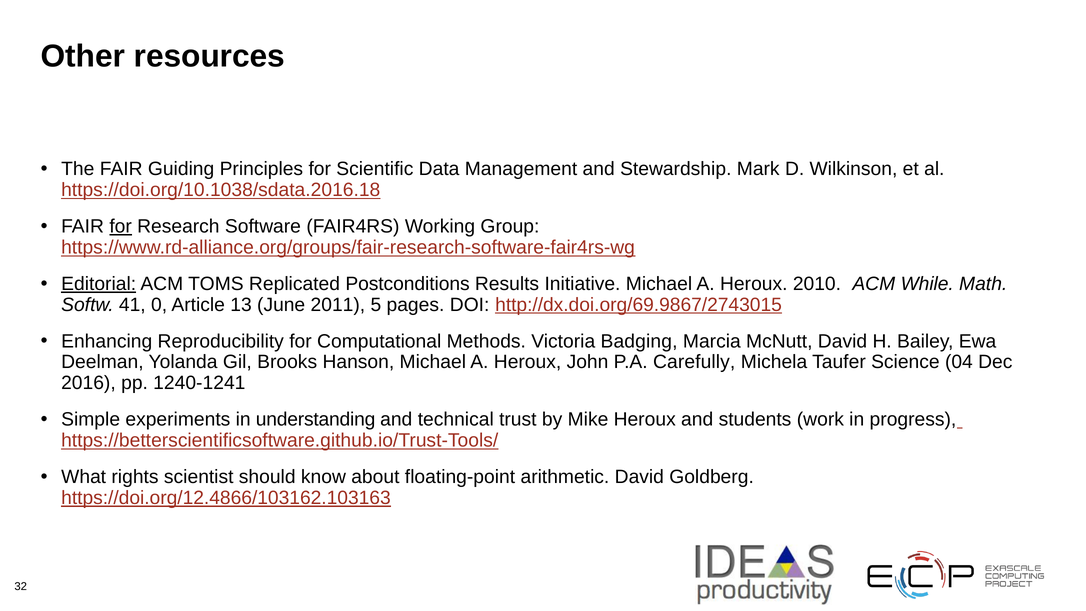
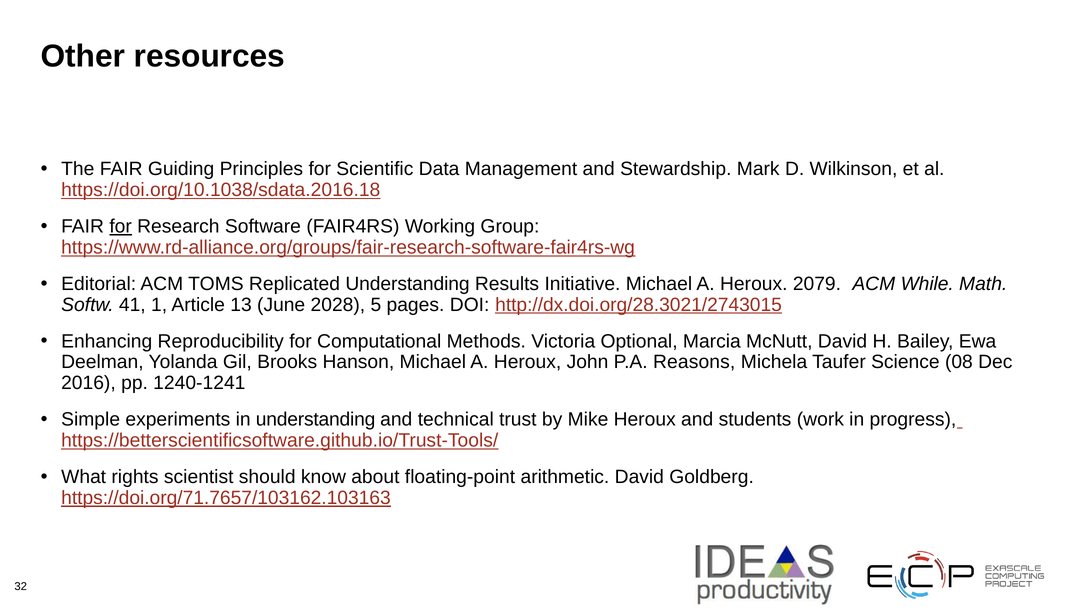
Editorial underline: present -> none (99, 284)
Replicated Postconditions: Postconditions -> Understanding (408, 284)
2010: 2010 -> 2079 (817, 284)
0: 0 -> 1 (159, 305)
2011: 2011 -> 2028 (338, 305)
http://dx.doi.org/69.9867/2743015: http://dx.doi.org/69.9867/2743015 -> http://dx.doi.org/28.3021/2743015 (639, 305)
Badging: Badging -> Optional (639, 341)
Carefully: Carefully -> Reasons (694, 362)
04: 04 -> 08 (959, 362)
https://doi.org/12.4866/103162.103163: https://doi.org/12.4866/103162.103163 -> https://doi.org/71.7657/103162.103163 (226, 498)
